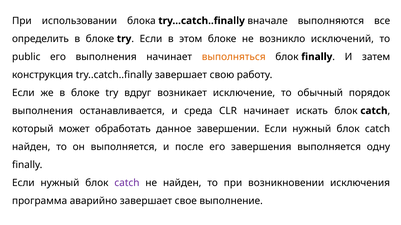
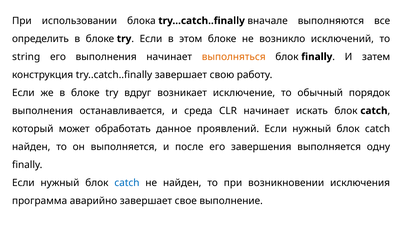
public: public -> string (26, 57)
завершении: завершении -> проявлений (228, 129)
catch colour: purple -> blue (127, 183)
